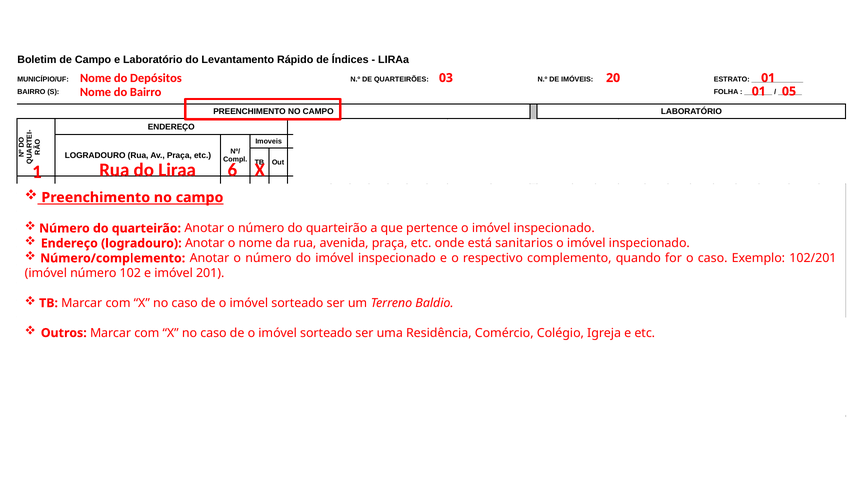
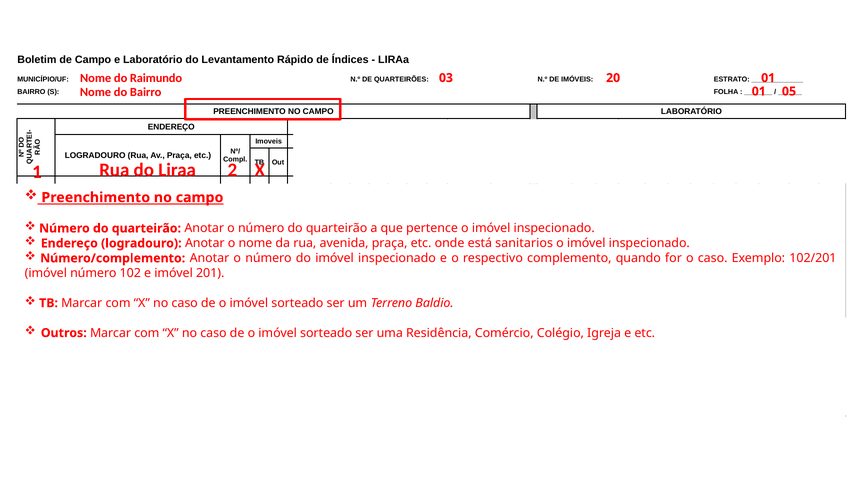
Depósitos: Depósitos -> Raimundo (156, 78)
Liraa 6: 6 -> 2 (232, 170)
